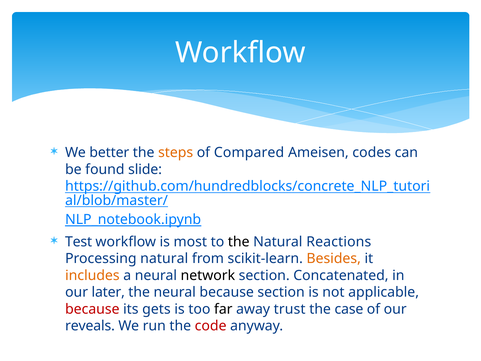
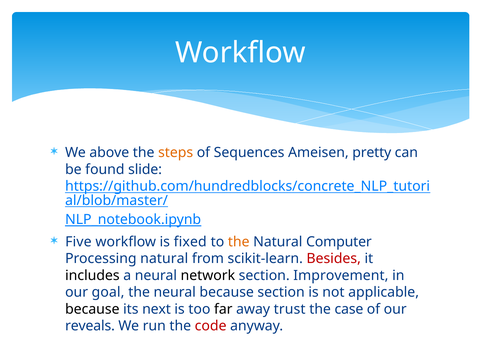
better: better -> above (109, 153)
Compared: Compared -> Sequences (249, 153)
codes: codes -> pretty (372, 153)
Test: Test -> Five (78, 242)
most: most -> fixed (190, 242)
the colour: black -> orange (239, 242)
Reactions: Reactions -> Computer (339, 242)
Besides colour: orange -> red (334, 258)
includes colour: orange -> black (92, 275)
Concatenated: Concatenated -> Improvement (341, 275)
later: later -> goal (108, 292)
because colour: red -> black (92, 309)
gets: gets -> next (157, 309)
